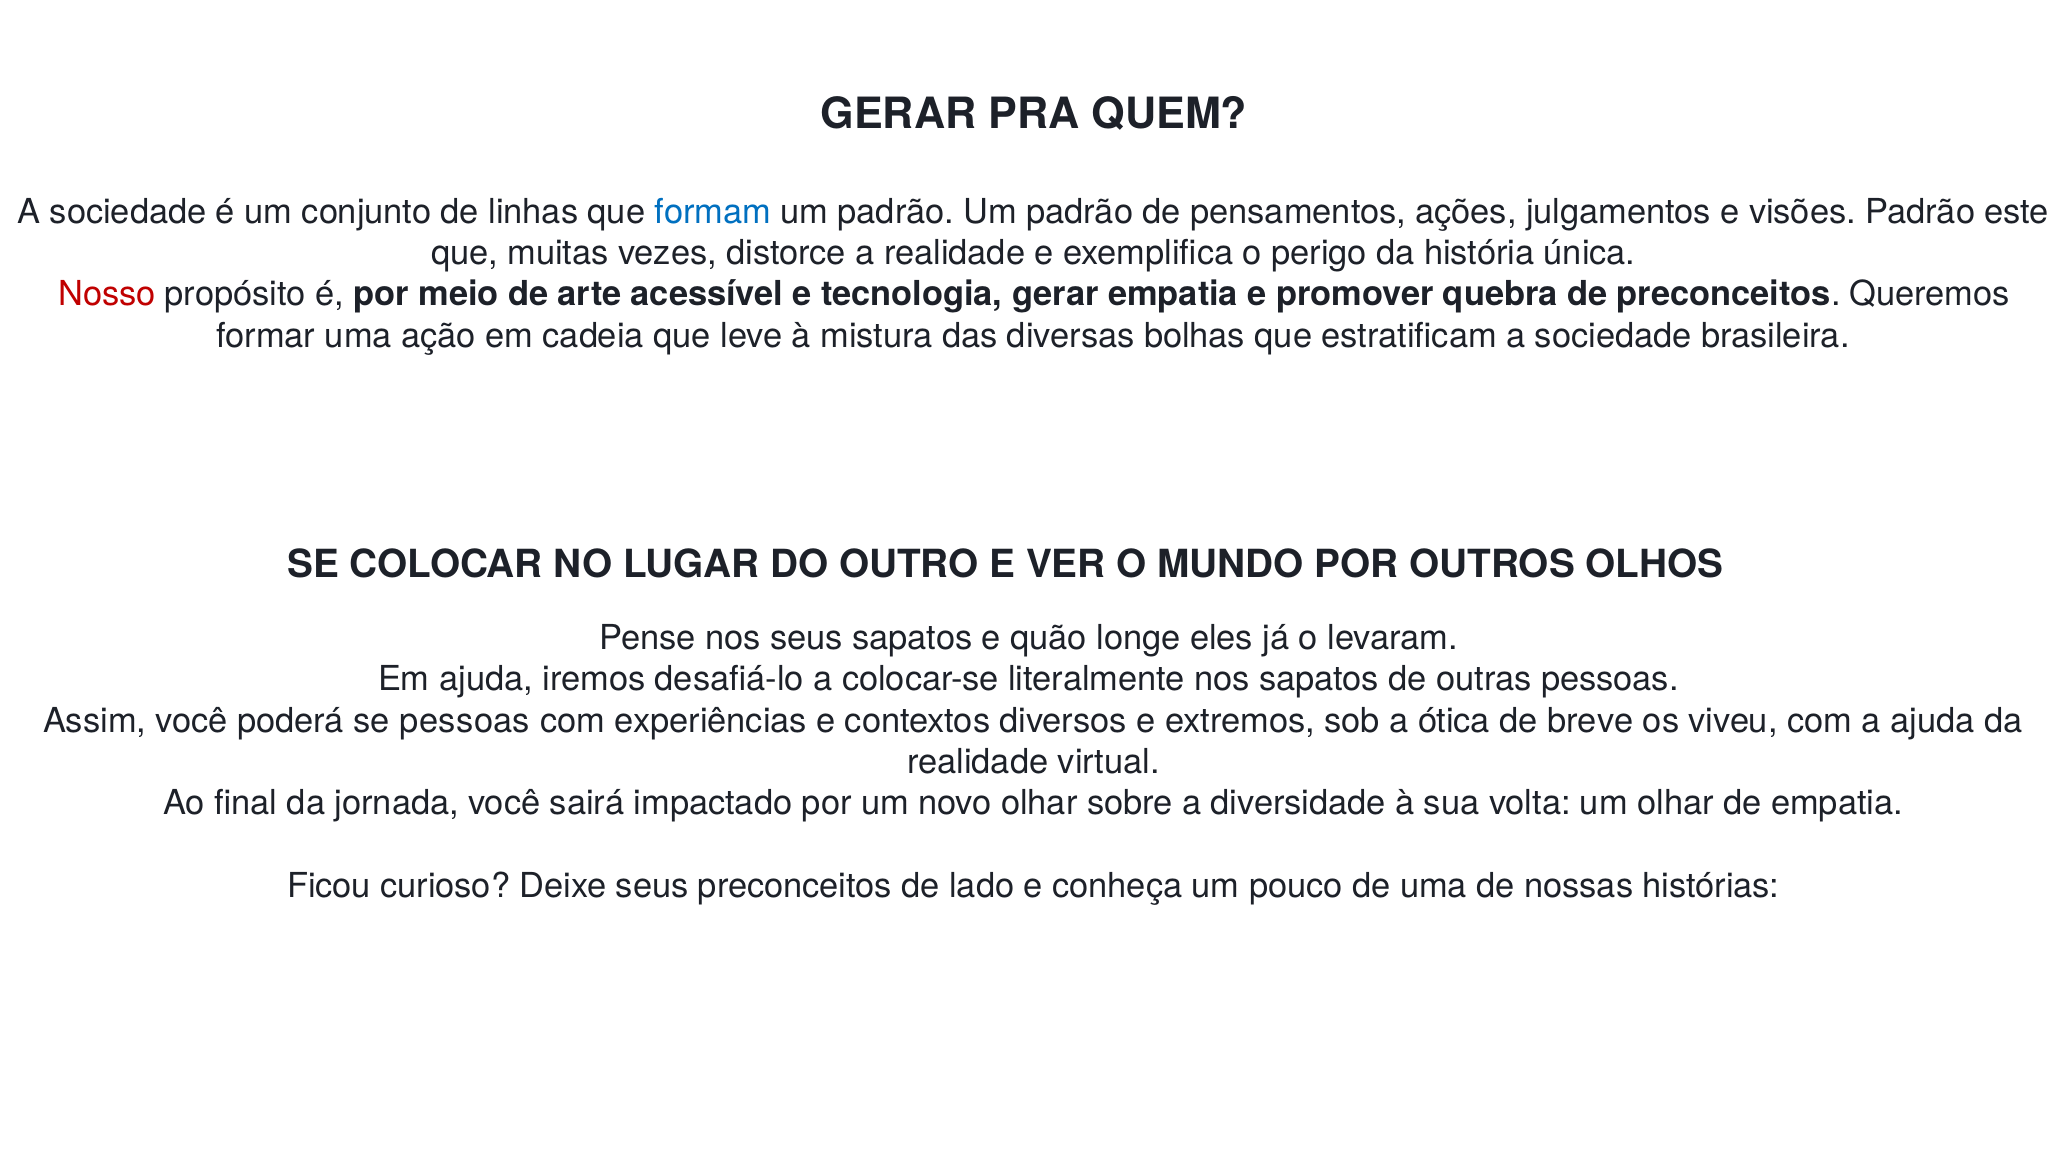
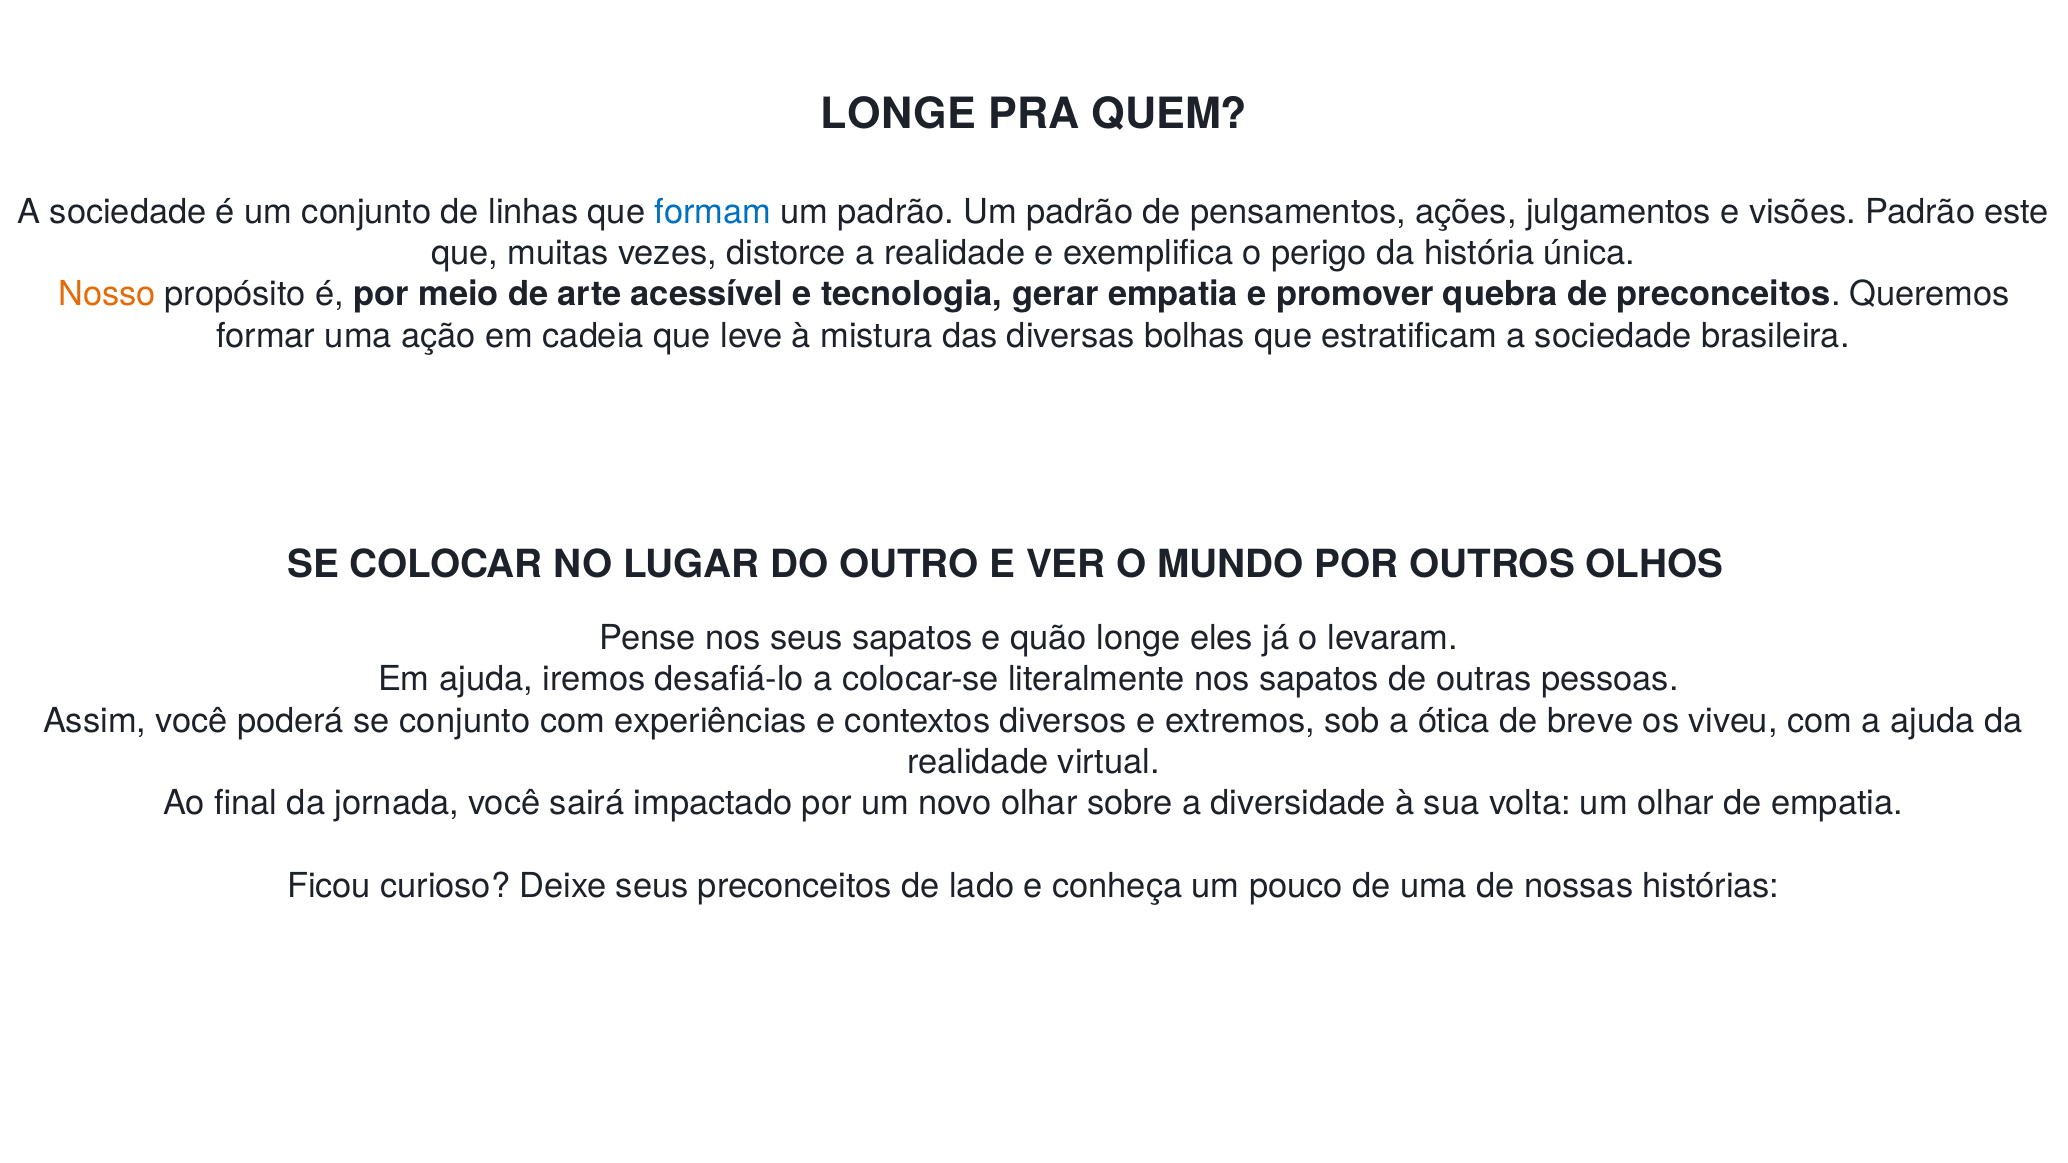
GERAR: GERAR -> LONGE (898, 114)
Nosso colour: red -> orange (107, 294)
se pessoas: pessoas -> conjunto (465, 721)
